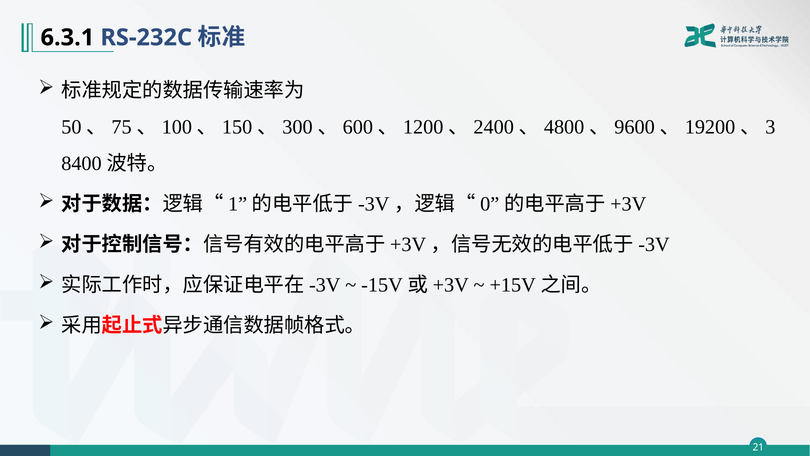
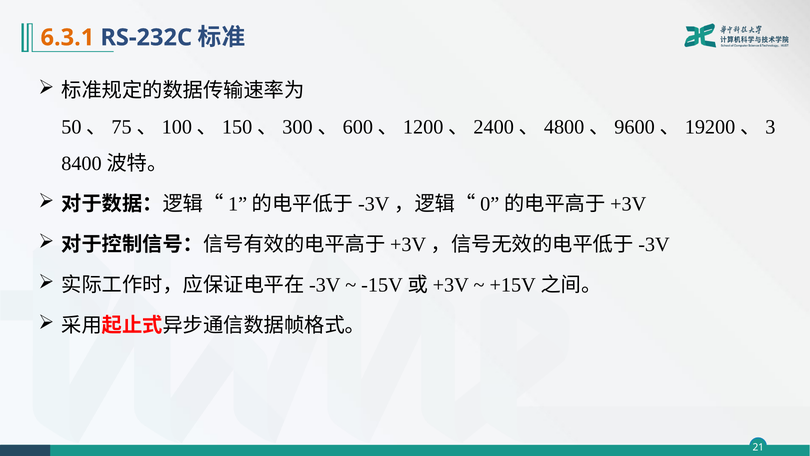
6.3.1 colour: black -> orange (67, 37)
